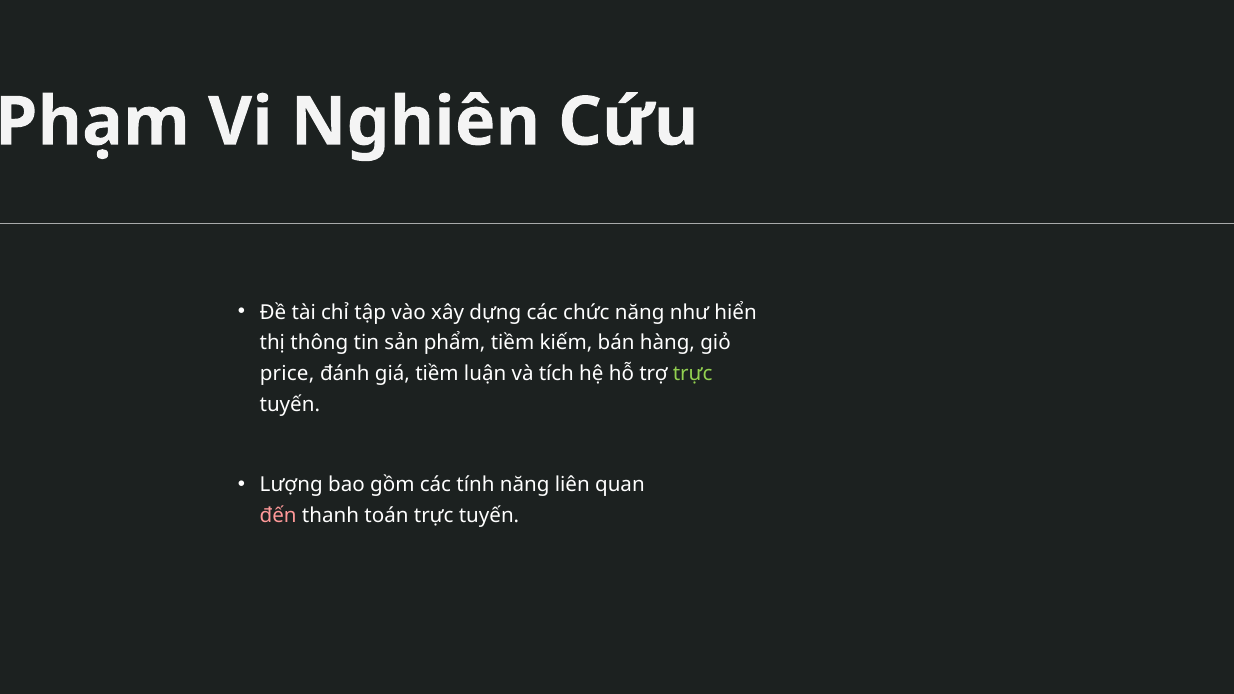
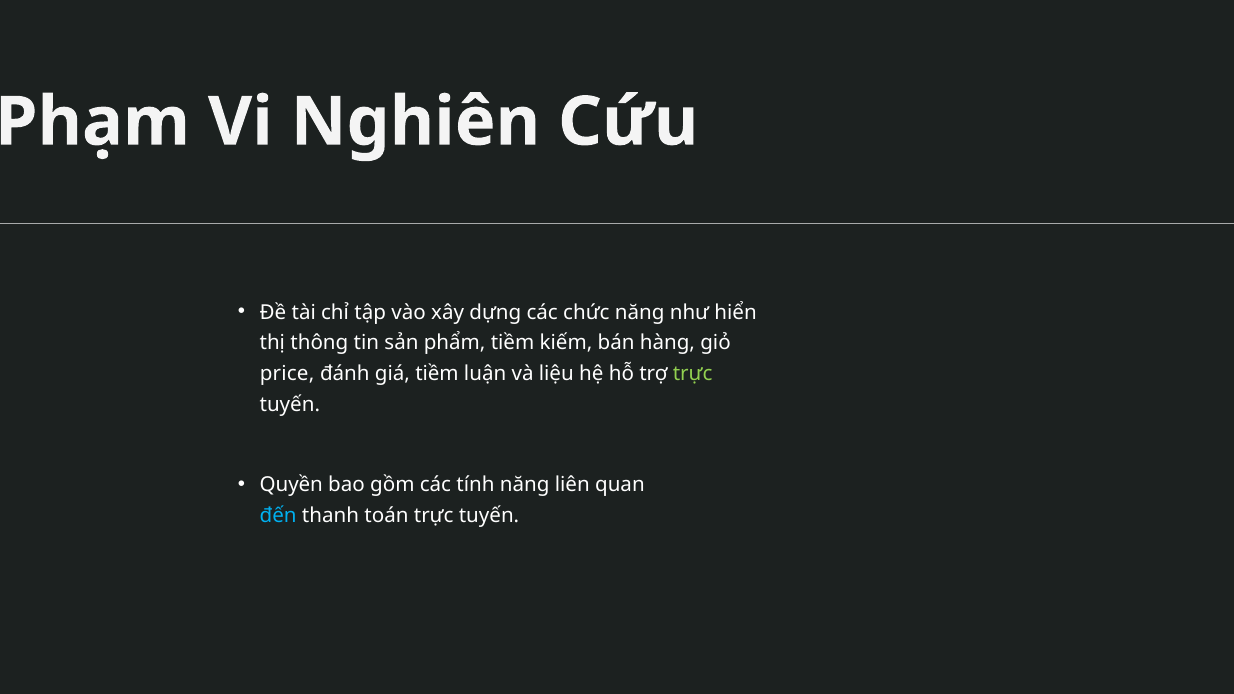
tích: tích -> liệu (556, 374)
Lượng: Lượng -> Quyền (291, 485)
đến colour: pink -> light blue (278, 516)
